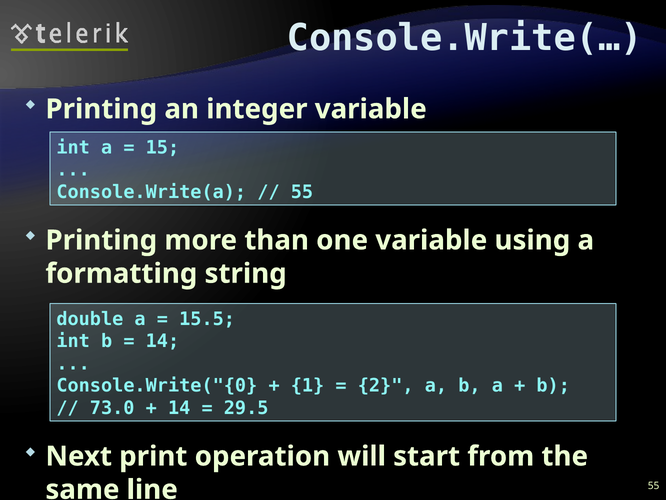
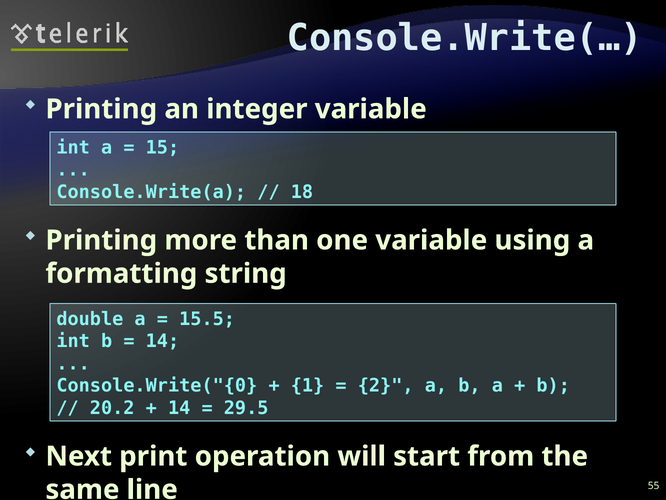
55: 55 -> 18 (302, 192)
73.0: 73.0 -> 20.2 (112, 408)
